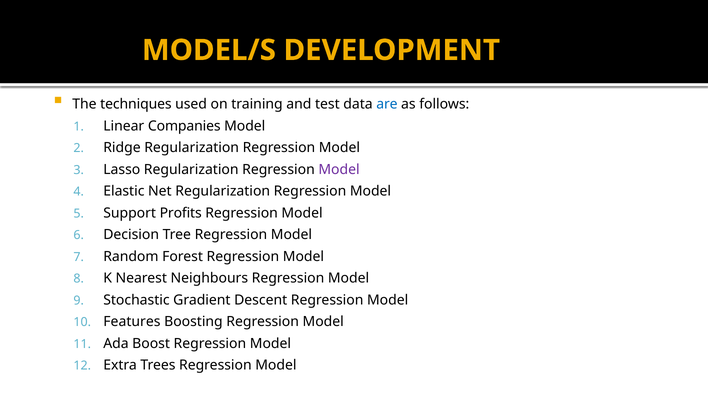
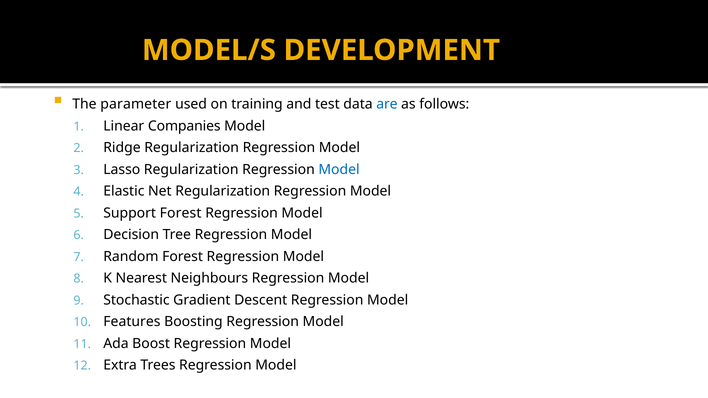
techniques: techniques -> parameter (136, 104)
Model colour: purple -> blue (339, 170)
Support Profits: Profits -> Forest (181, 213)
